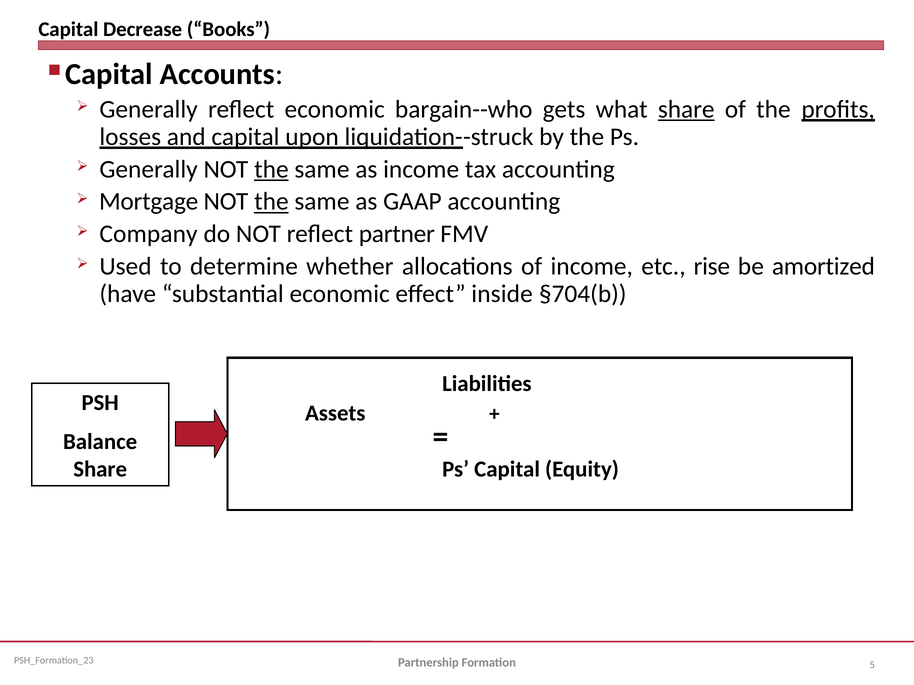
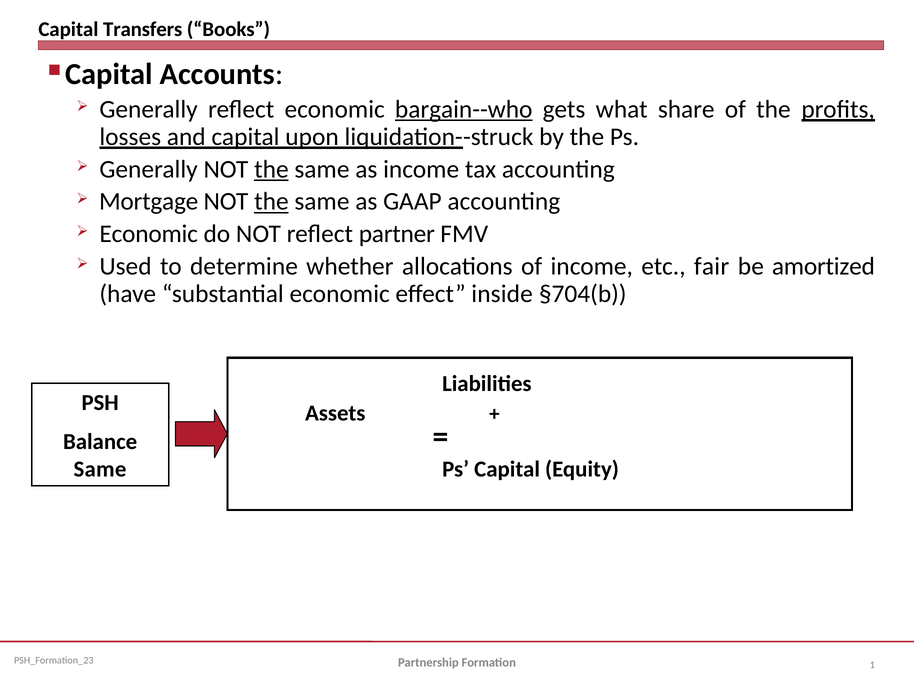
Decrease: Decrease -> Transfers (143, 30)
bargain--who underline: none -> present (464, 109)
share underline: present -> none (686, 109)
Company: Company -> Economic (149, 234)
rise: rise -> fair (712, 267)
Share: Share -> Same (100, 470)
5: 5 -> 1 (872, 666)
